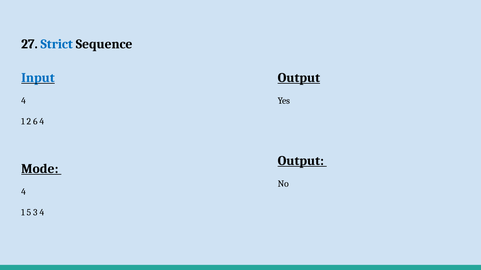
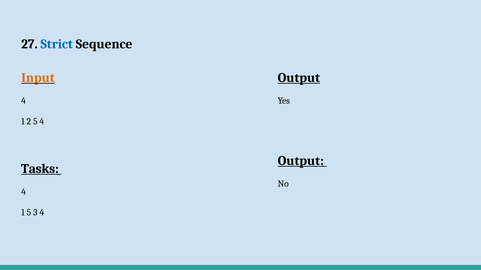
Input colour: blue -> orange (38, 78)
2 6: 6 -> 5 (35, 122)
Mode: Mode -> Tasks (40, 169)
